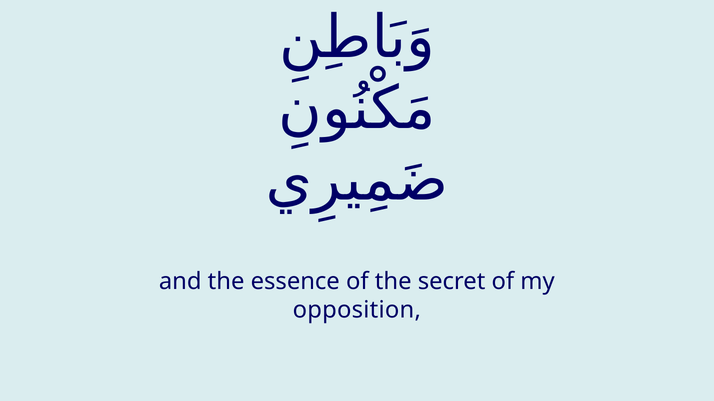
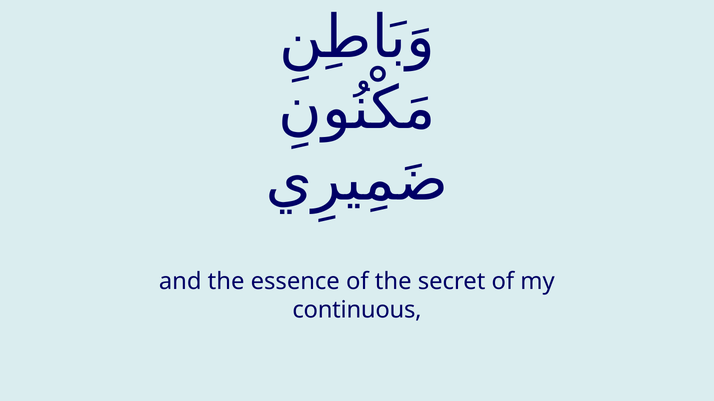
opposition: opposition -> continuous (357, 310)
